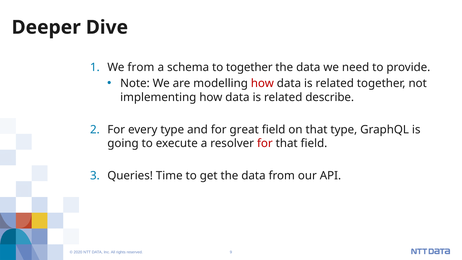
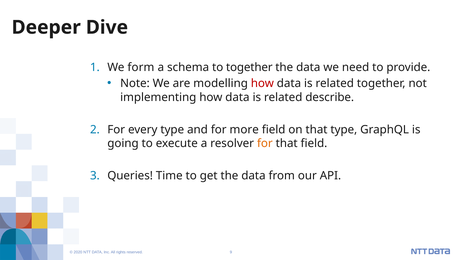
We from: from -> form (141, 67)
great: great -> more (244, 130)
for colour: red -> orange (265, 143)
